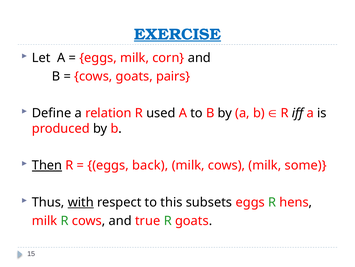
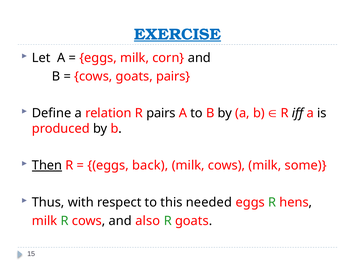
R used: used -> pairs (161, 113)
with underline: present -> none (81, 202)
subsets: subsets -> needed (209, 202)
true: true -> also (148, 220)
